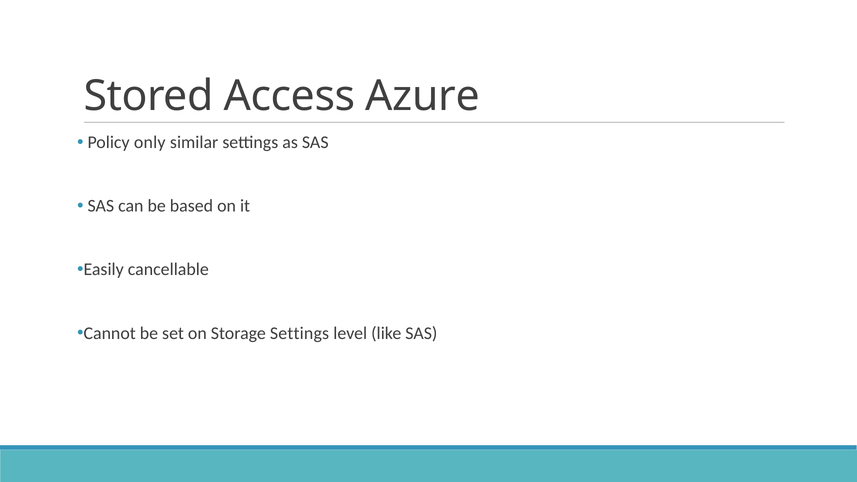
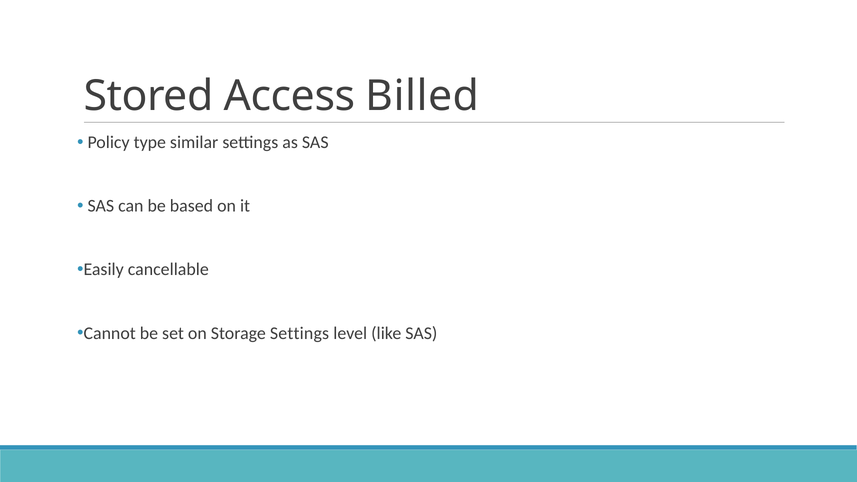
Azure: Azure -> Billed (422, 96)
only: only -> type (150, 142)
